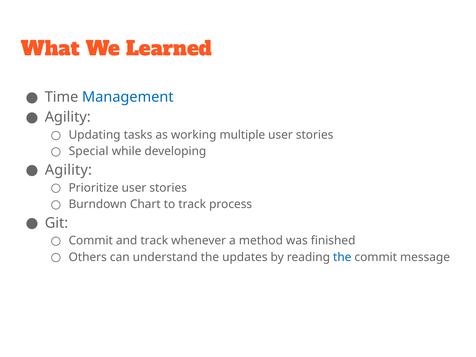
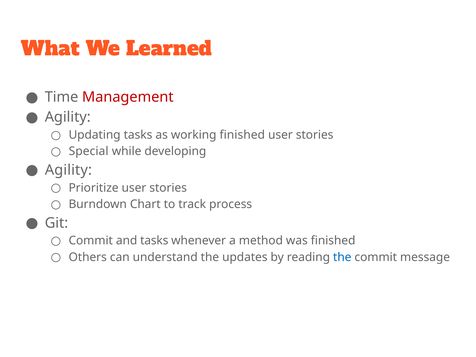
Management colour: blue -> red (128, 97)
working multiple: multiple -> finished (242, 135)
and track: track -> tasks (154, 241)
